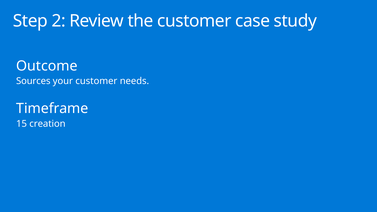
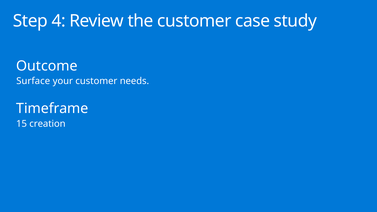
2: 2 -> 4 (59, 21)
Sources: Sources -> Surface (33, 81)
